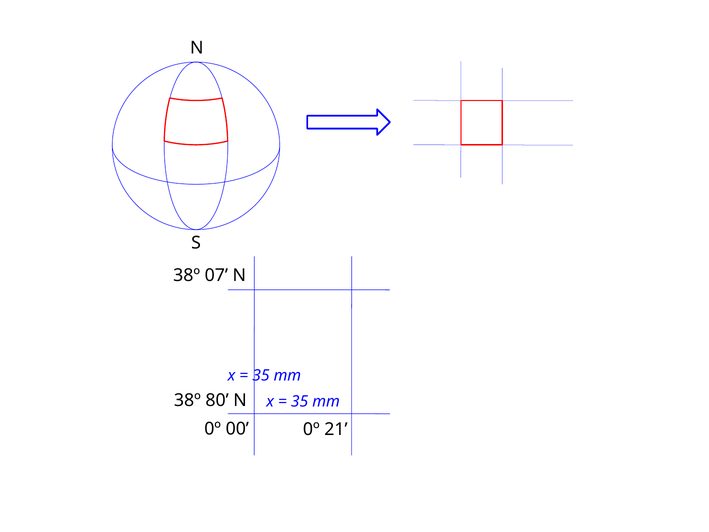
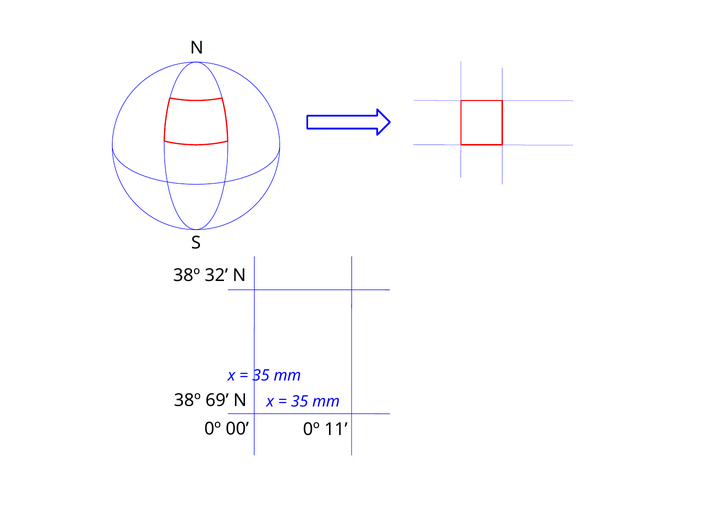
07: 07 -> 32 (216, 275)
80: 80 -> 69 (217, 400)
21: 21 -> 11 (336, 429)
